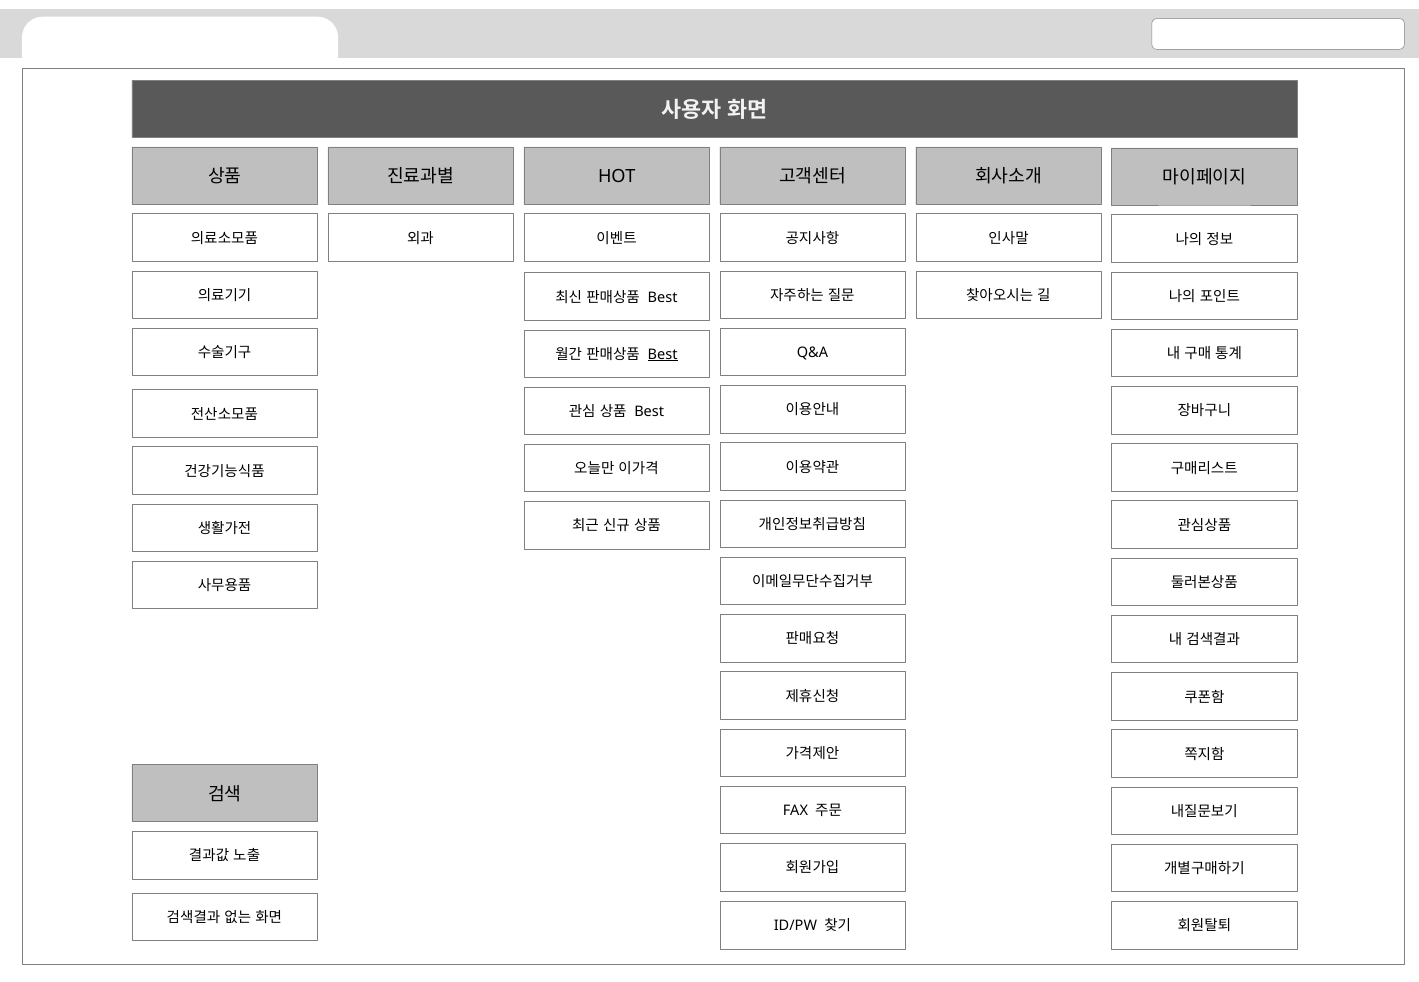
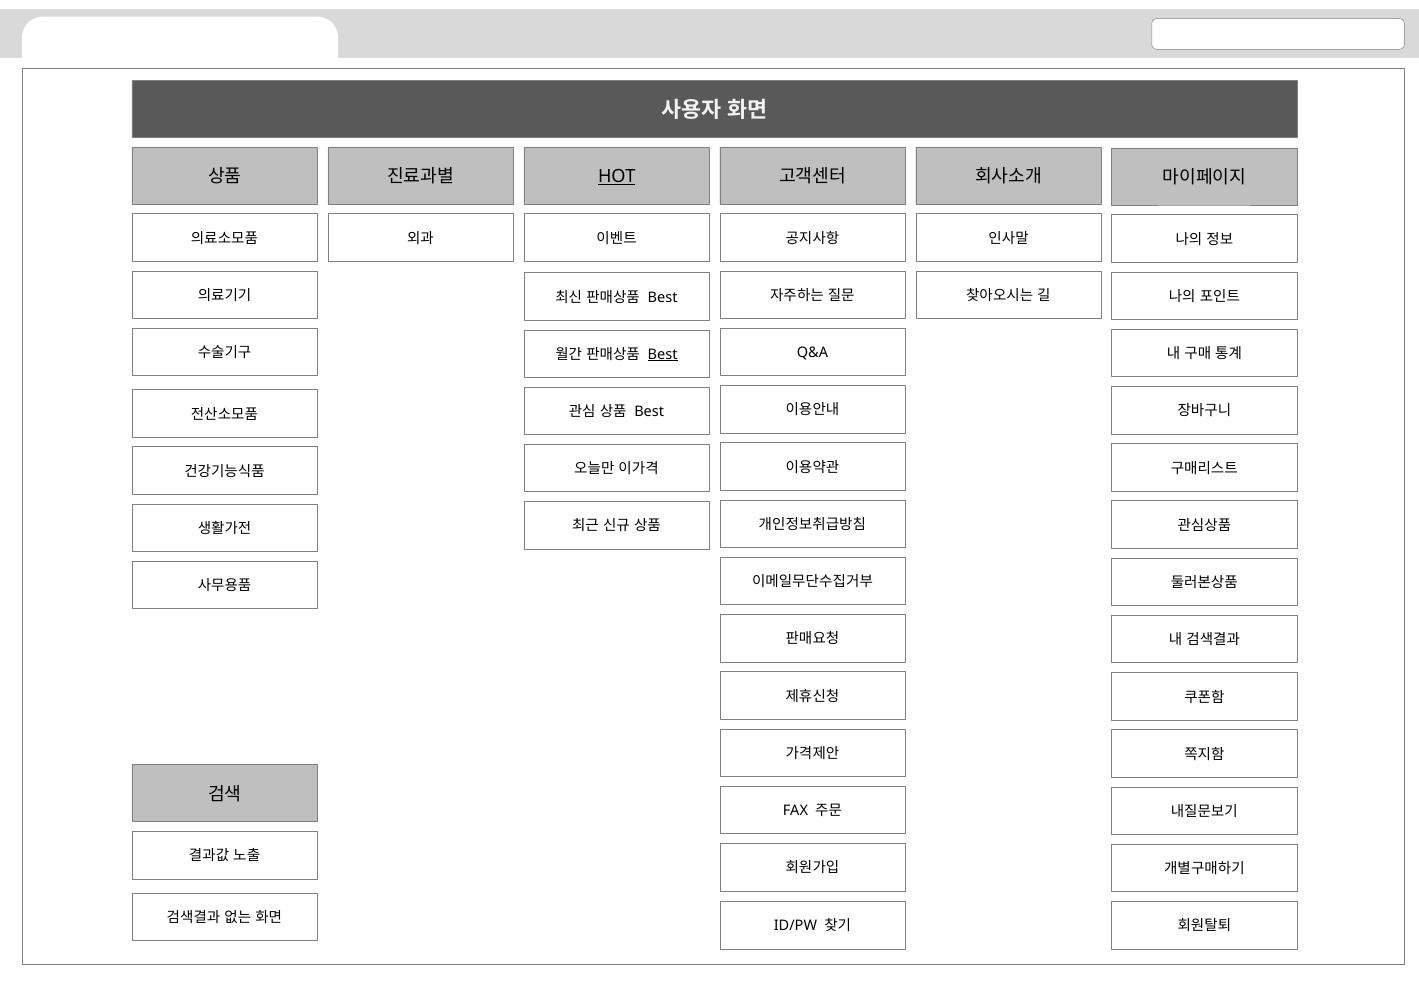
HOT underline: none -> present (617, 177)
